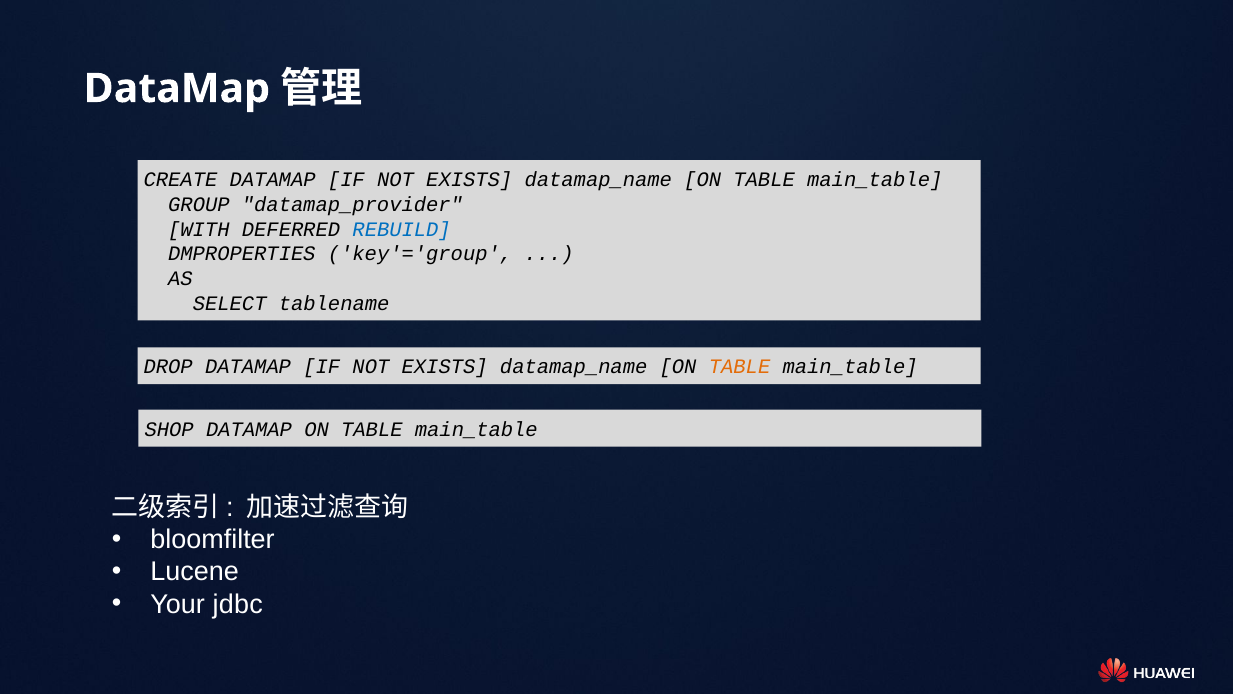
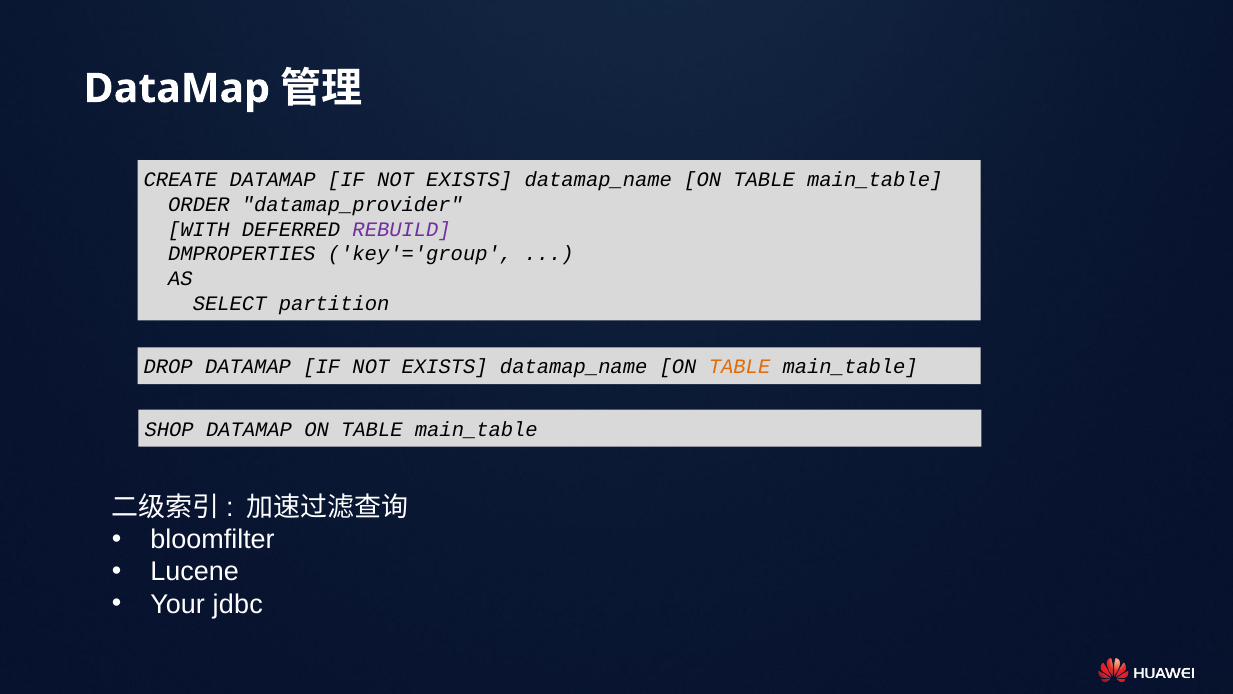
GROUP: GROUP -> ORDER (199, 205)
REBUILD colour: blue -> purple (402, 229)
tablename: tablename -> partition (334, 303)
